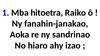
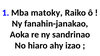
hitoetra: hitoetra -> matoky (47, 13)
